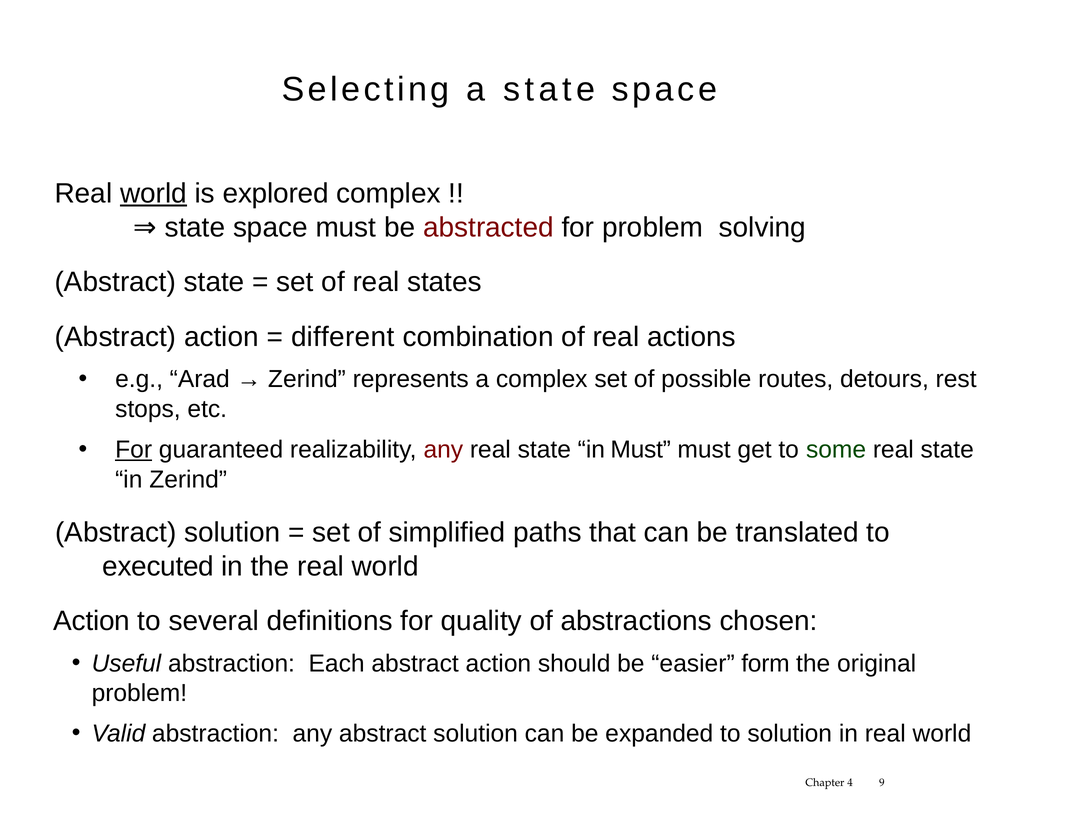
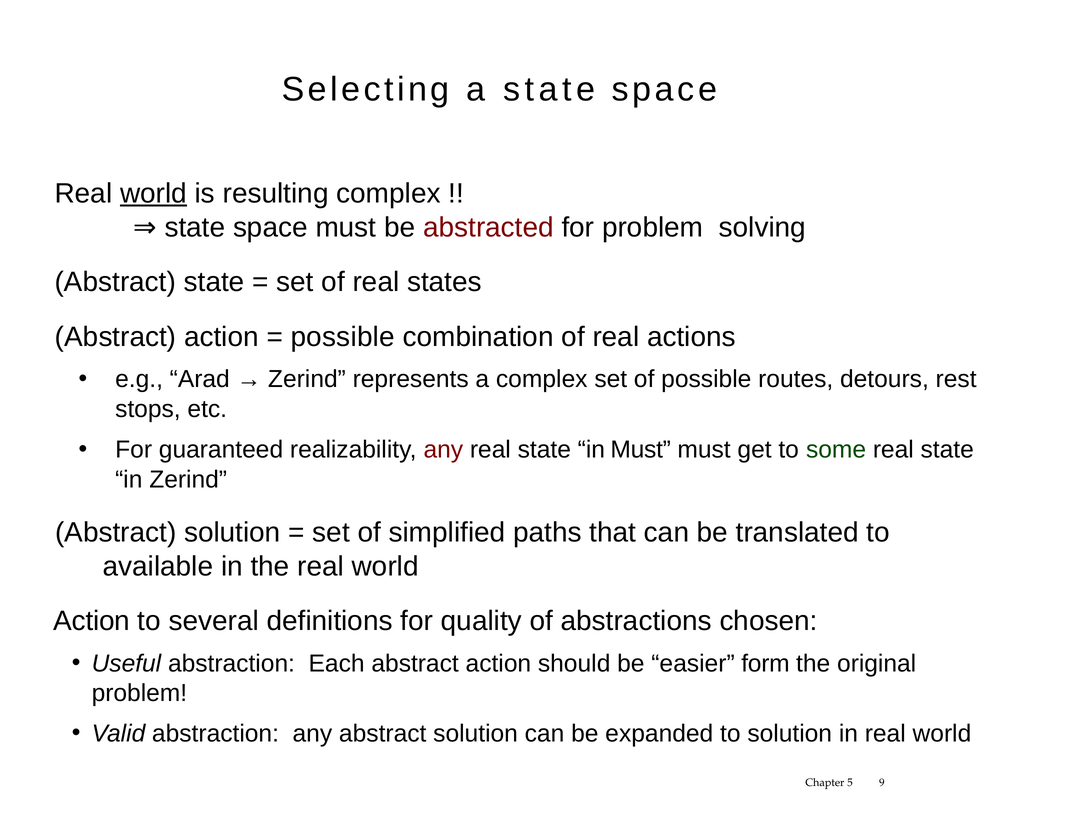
explored: explored -> resulting (276, 193)
different: different -> possible (343, 337)
For underline: present -> none (134, 450)
executed: executed -> available (158, 566)
4: 4 -> 5 (850, 783)
